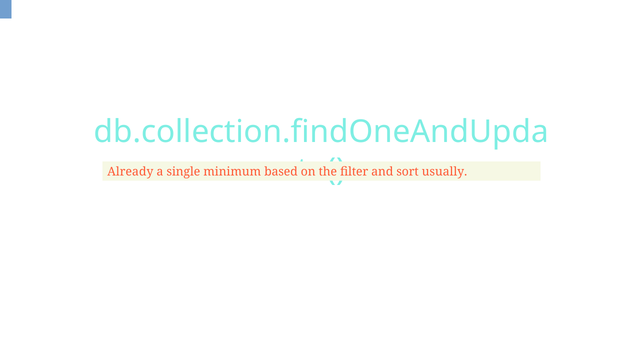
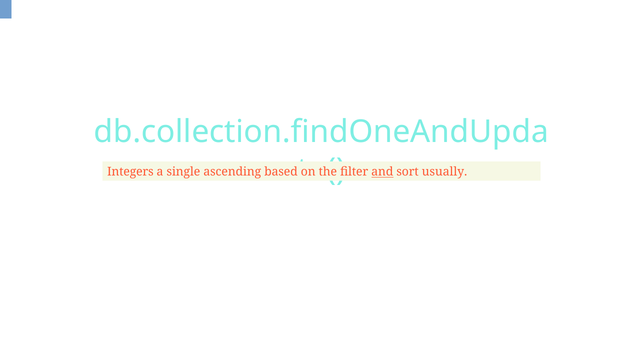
Already: Already -> Integers (130, 172)
minimum: minimum -> ascending (232, 172)
and underline: none -> present (382, 172)
